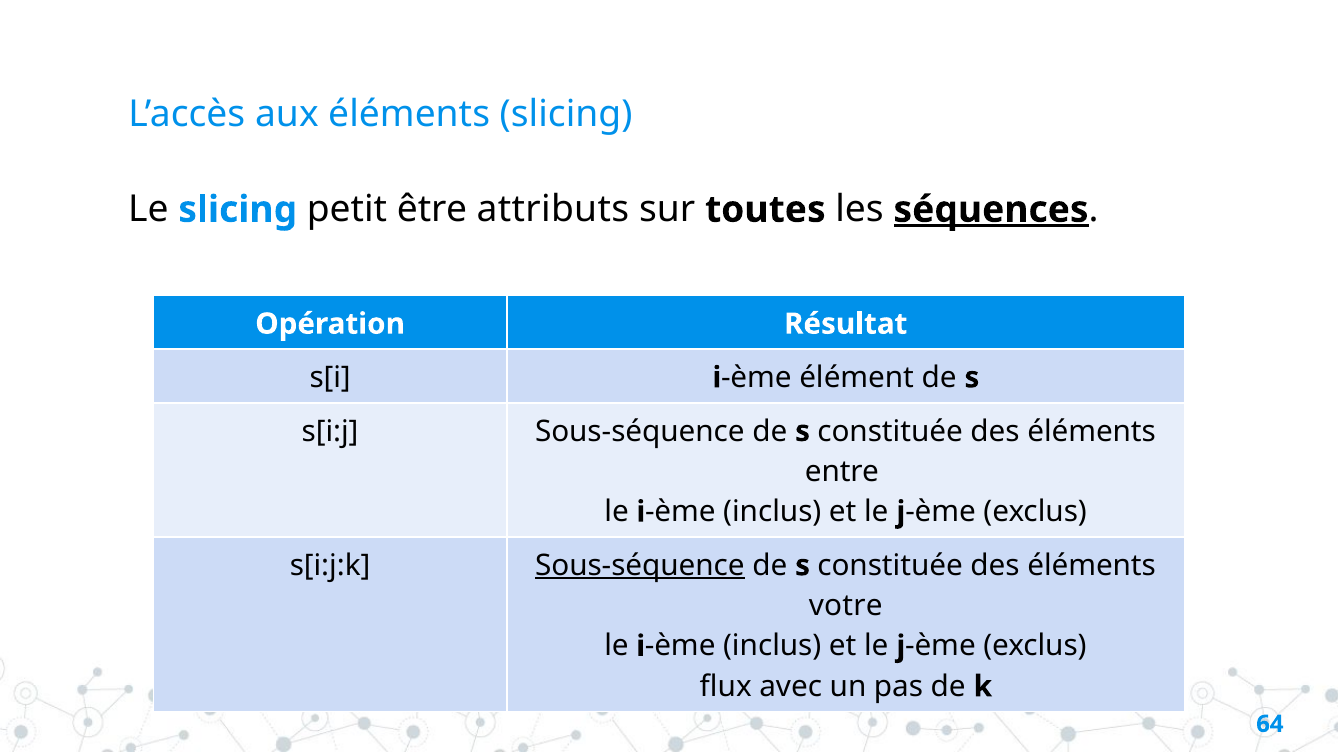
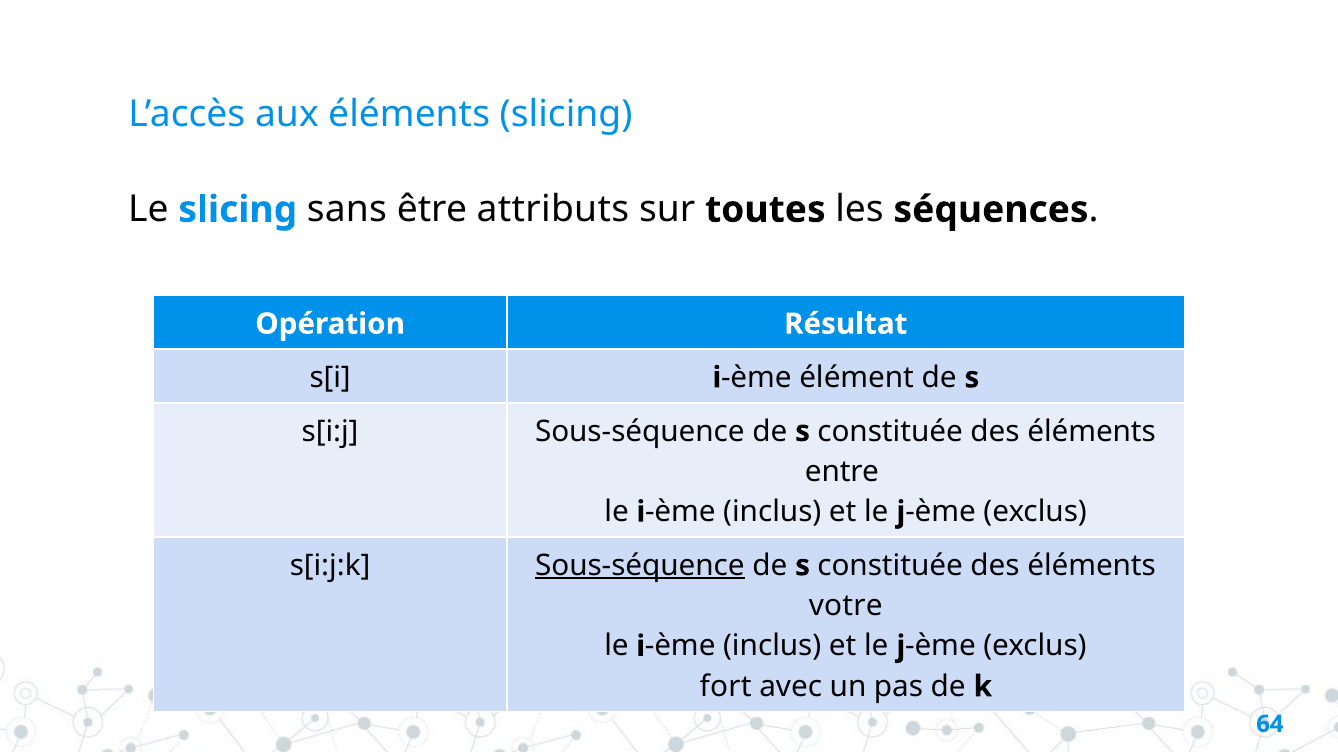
petit: petit -> sans (347, 210)
séquences underline: present -> none (991, 210)
flux: flux -> fort (726, 687)
